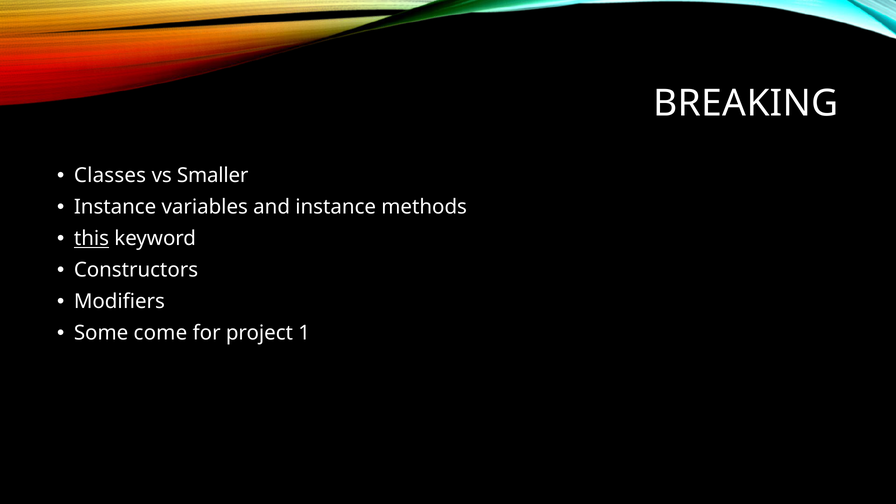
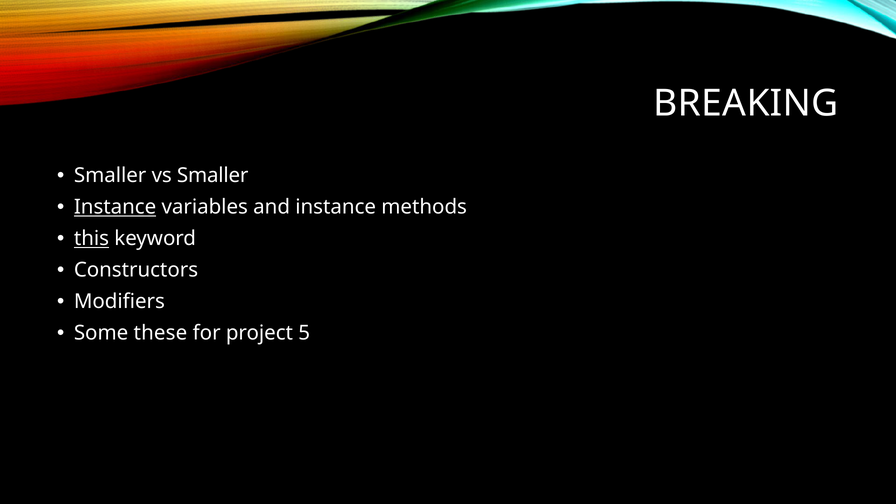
Classes: Classes -> Smaller (110, 176)
Instance underline: none -> present (115, 207)
come: come -> these (160, 333)
1: 1 -> 5 (304, 333)
